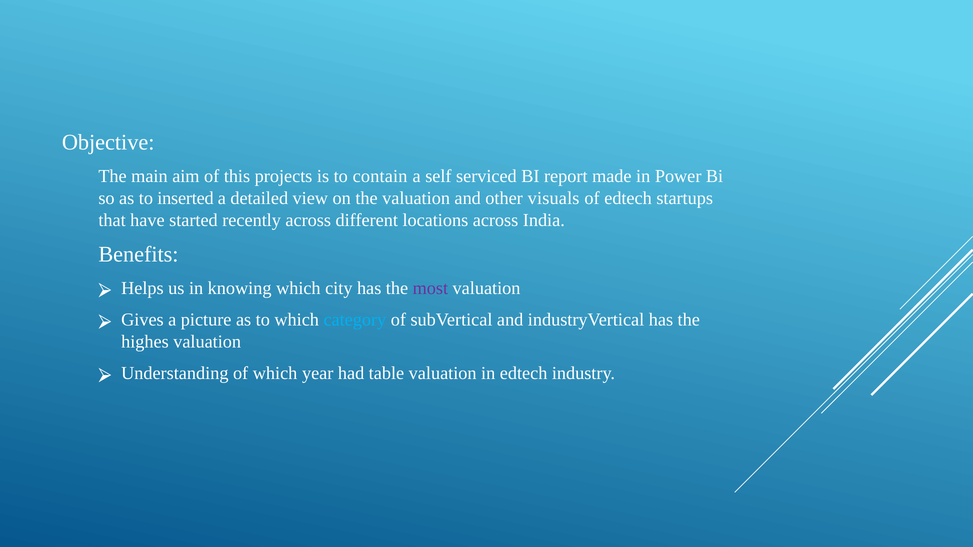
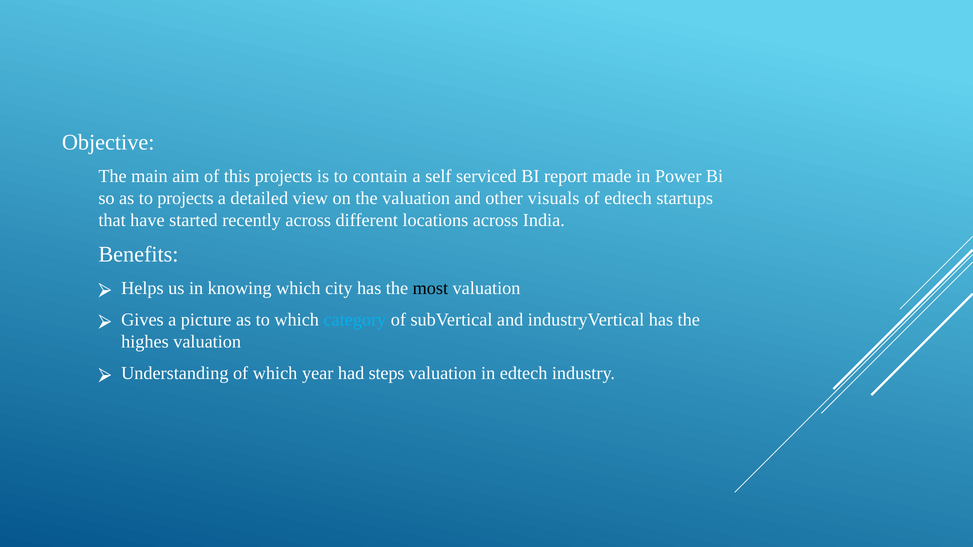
to inserted: inserted -> projects (185, 198)
most colour: purple -> black (430, 288)
table: table -> steps (387, 373)
